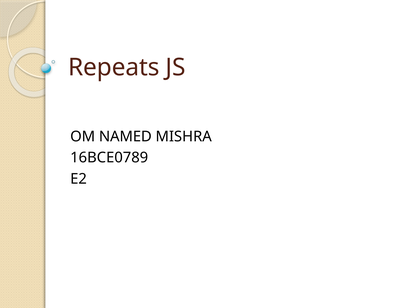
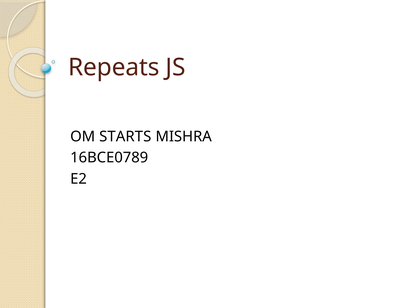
NAMED: NAMED -> STARTS (125, 136)
